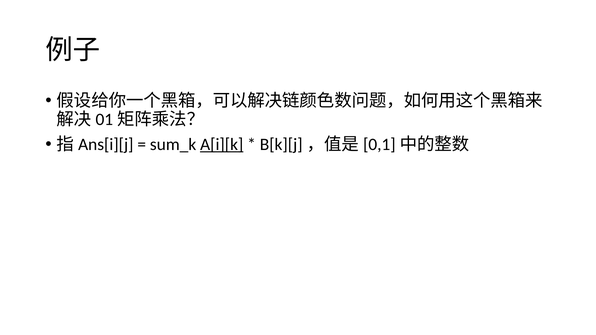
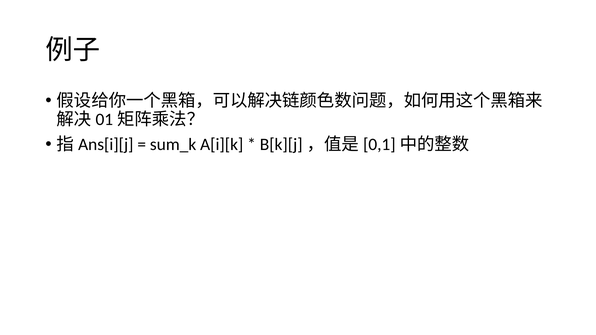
A[i][k underline: present -> none (222, 145)
